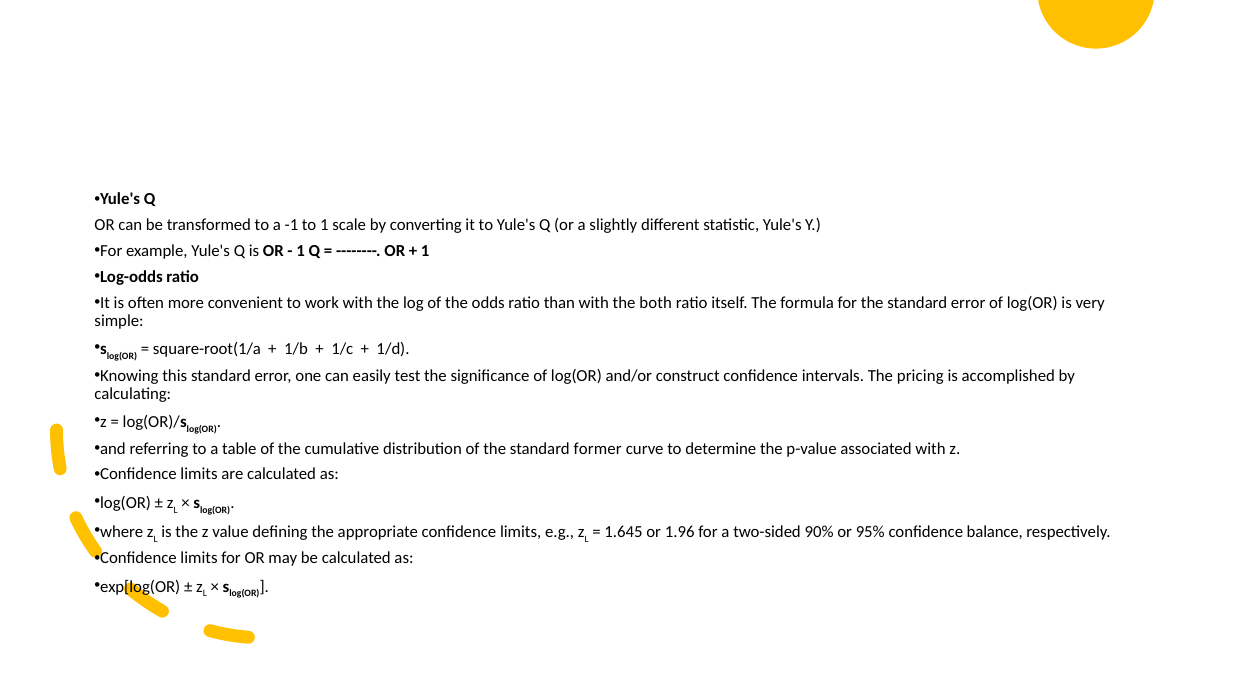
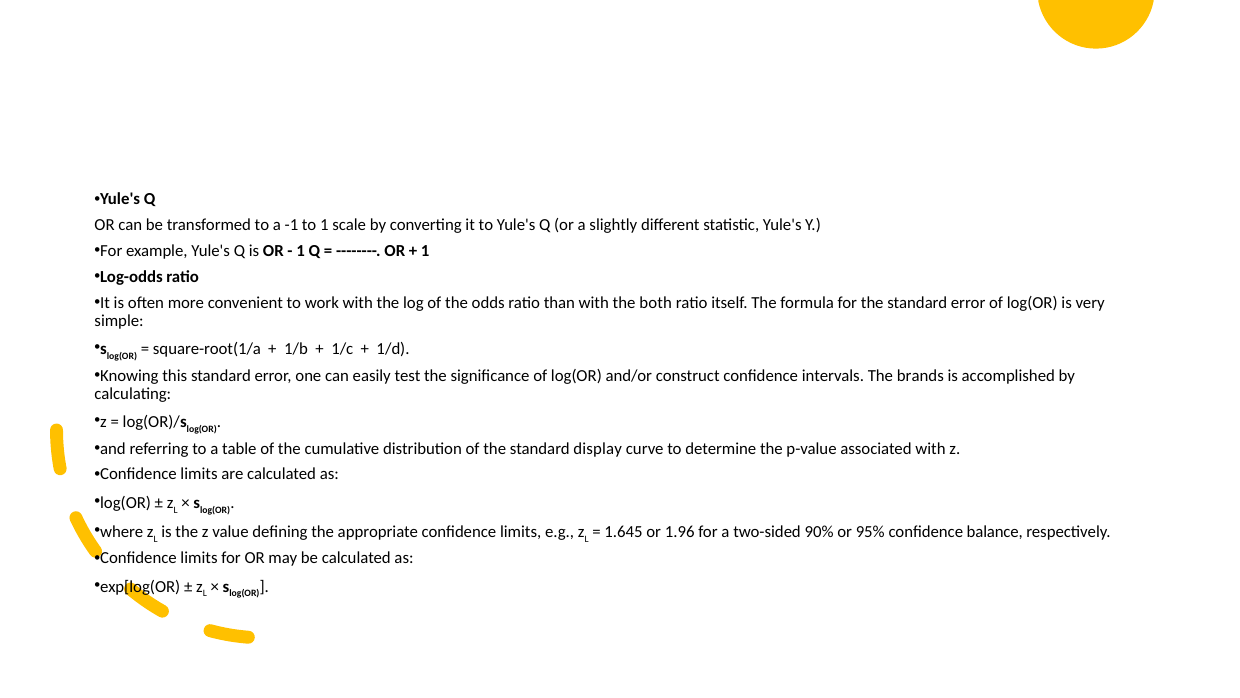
pricing: pricing -> brands (920, 375)
former: former -> display (598, 448)
